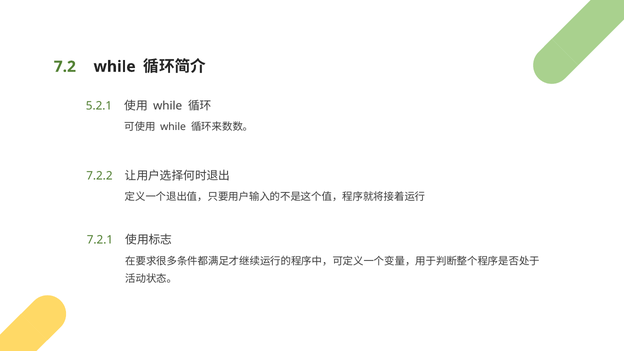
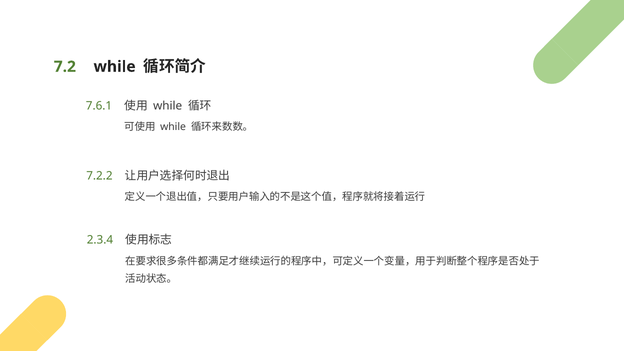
5.2.1: 5.2.1 -> 7.6.1 (99, 106)
7.2.1: 7.2.1 -> 2.3.4 (100, 240)
